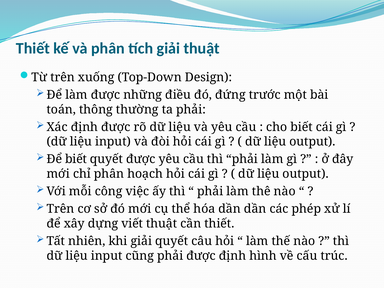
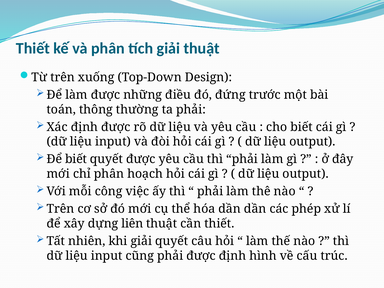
viết: viết -> liên (132, 224)
